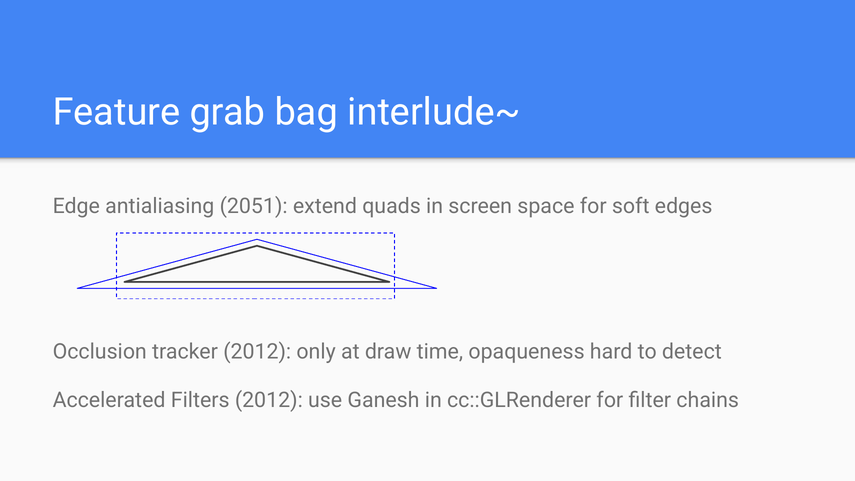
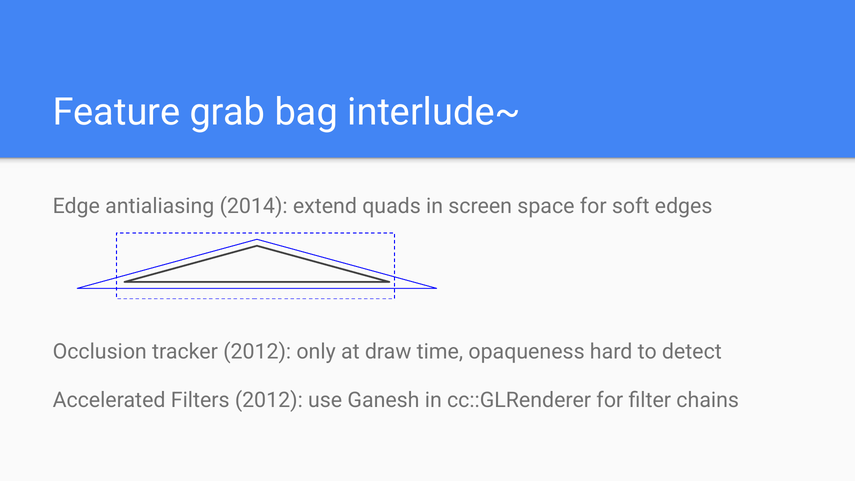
2051: 2051 -> 2014 (254, 206)
